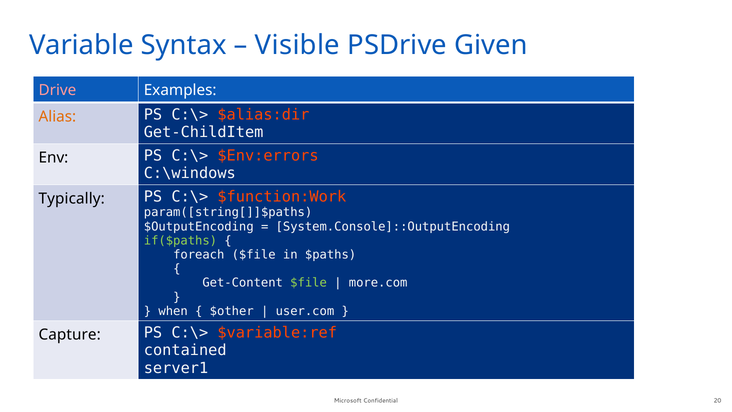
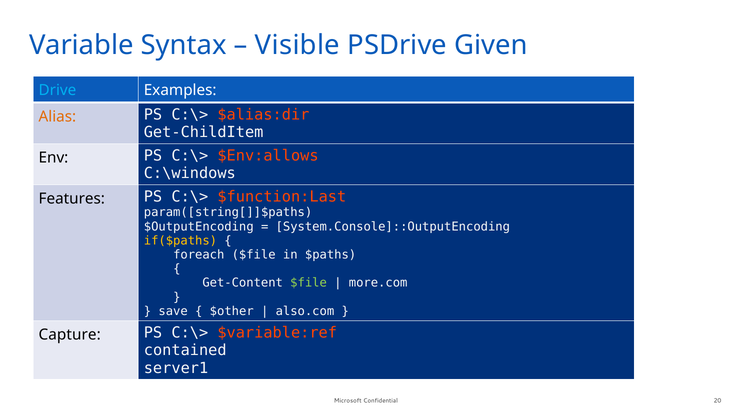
Drive colour: pink -> light blue (57, 90)
$Env:errors: $Env:errors -> $Env:allows (268, 155)
Typically: Typically -> Features (72, 199)
$function:Work: $function:Work -> $function:Last (282, 196)
if($paths colour: light green -> yellow (180, 240)
when: when -> save (173, 311)
user.com: user.com -> also.com (305, 311)
